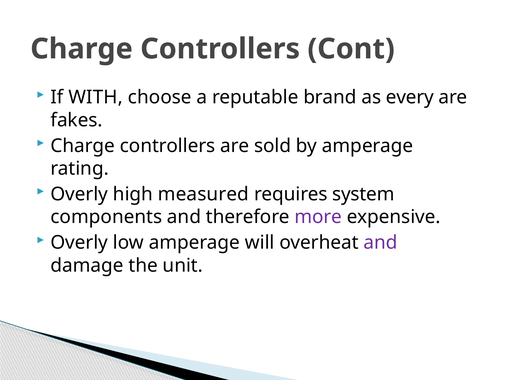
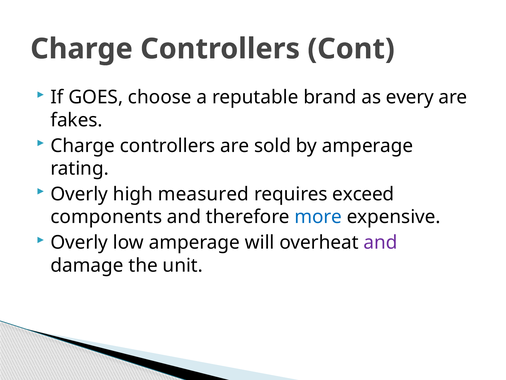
WITH: WITH -> GOES (96, 97)
system: system -> exceed (363, 194)
more colour: purple -> blue (318, 217)
